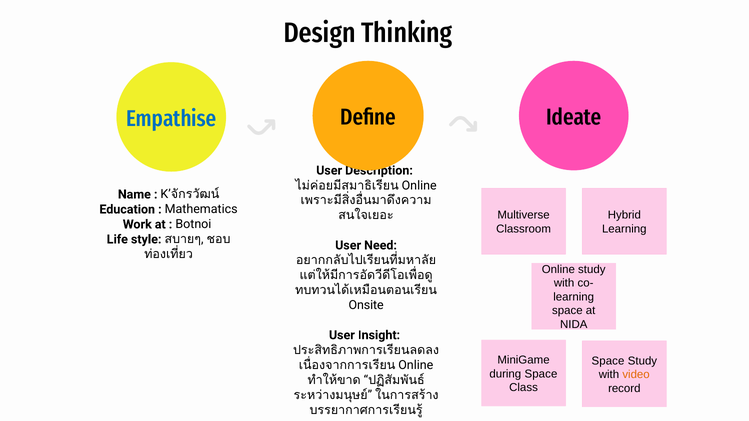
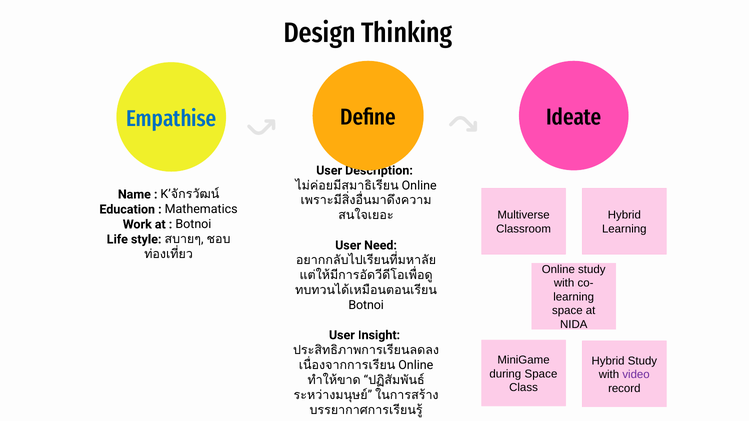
Onsite: Onsite -> Botnoi (366, 305)
Space: Space -> Hybrid (608, 361)
video colour: orange -> purple (636, 375)
